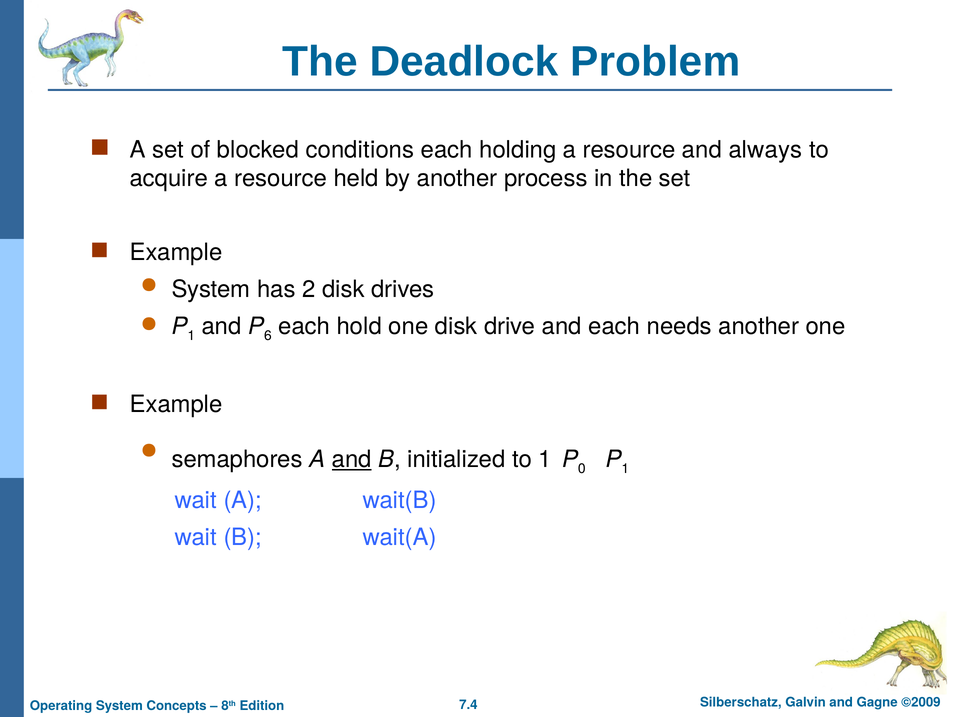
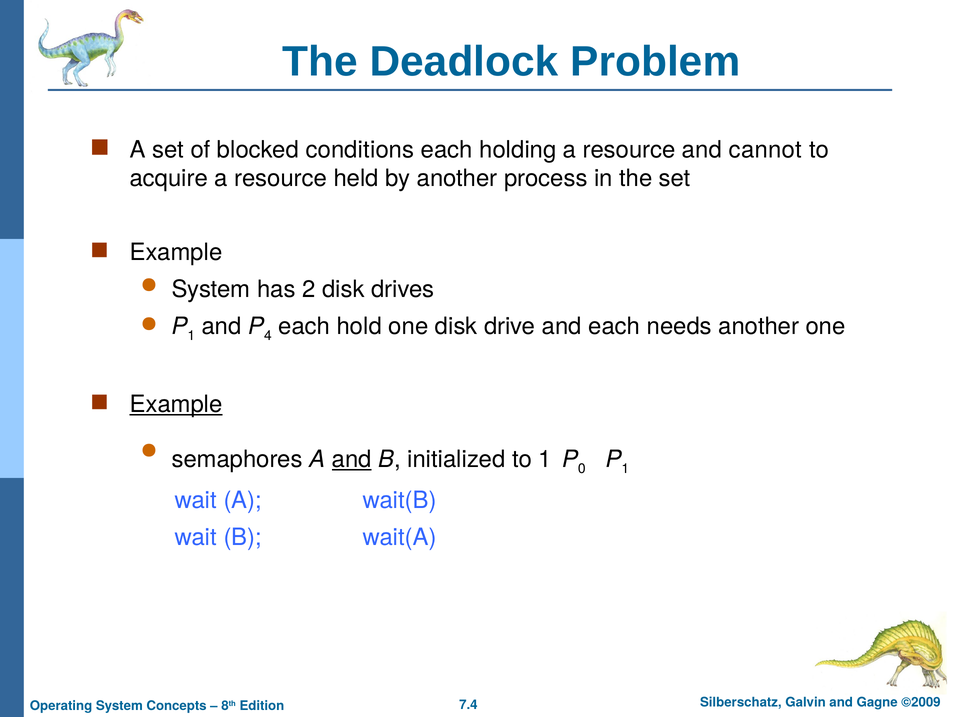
always: always -> cannot (765, 150)
6: 6 -> 4 (268, 336)
Example underline: none -> present (176, 405)
